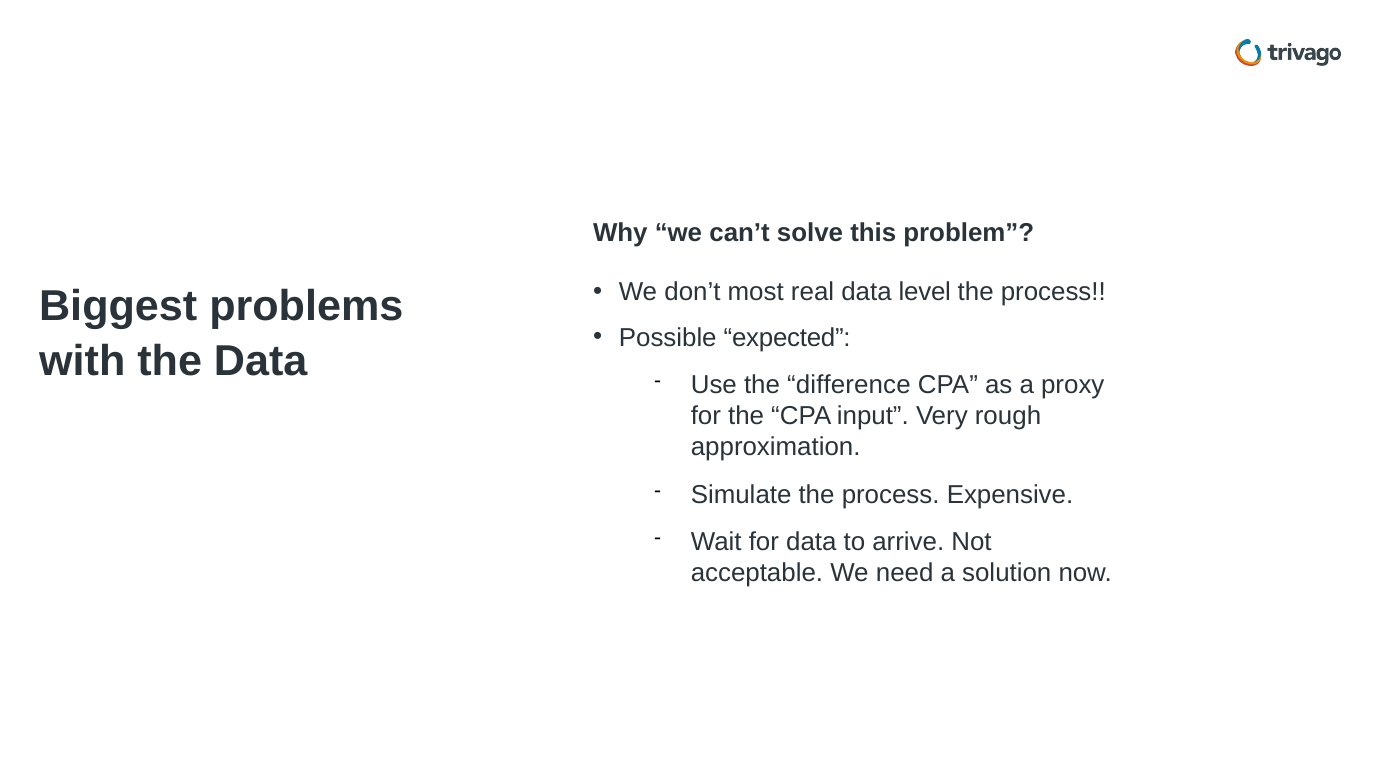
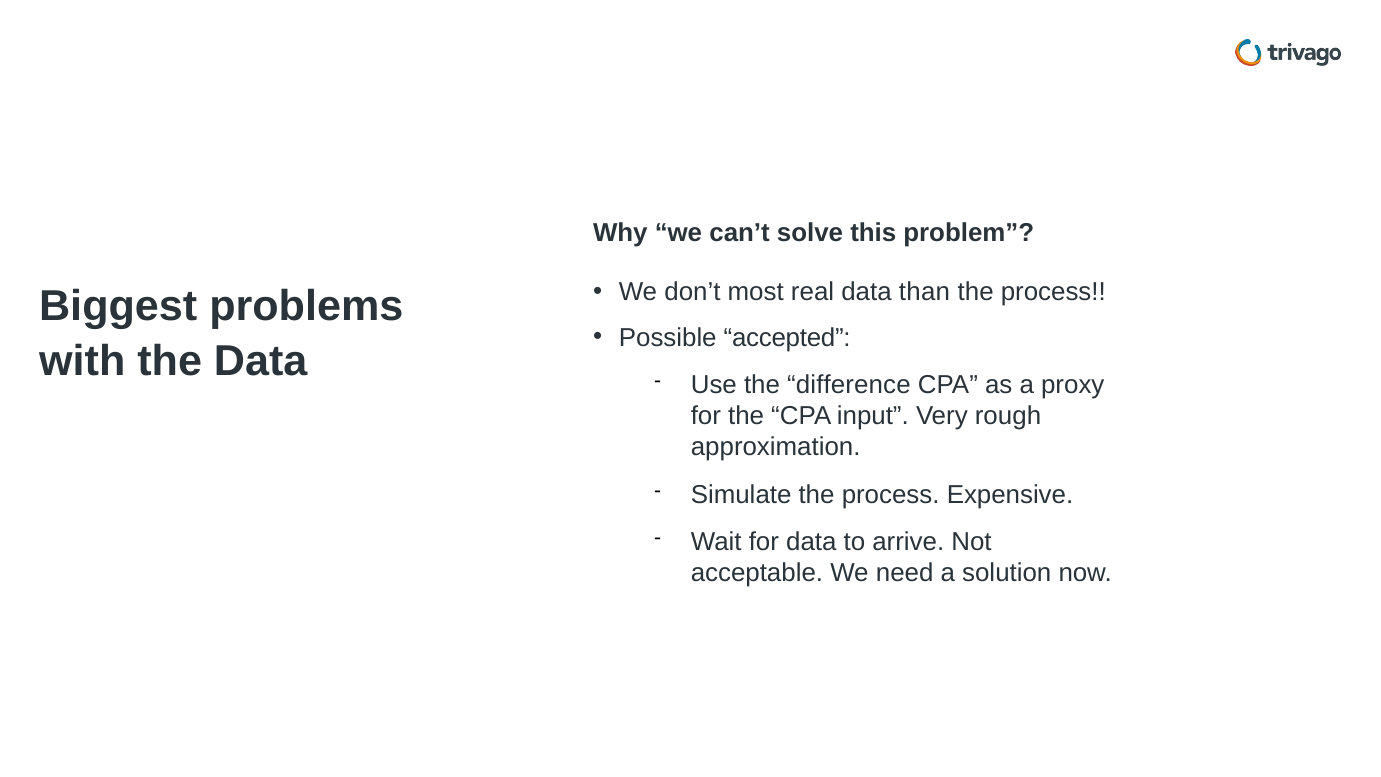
level: level -> than (925, 292)
expected: expected -> accepted (787, 338)
